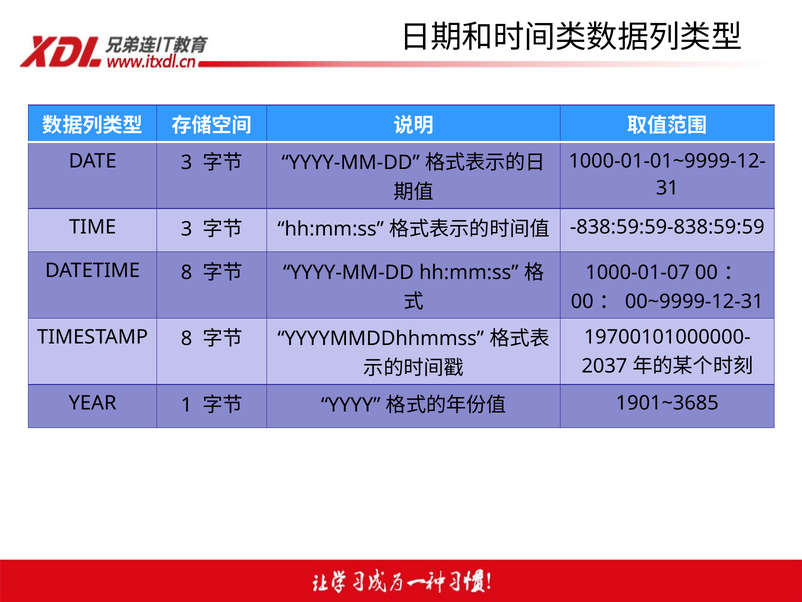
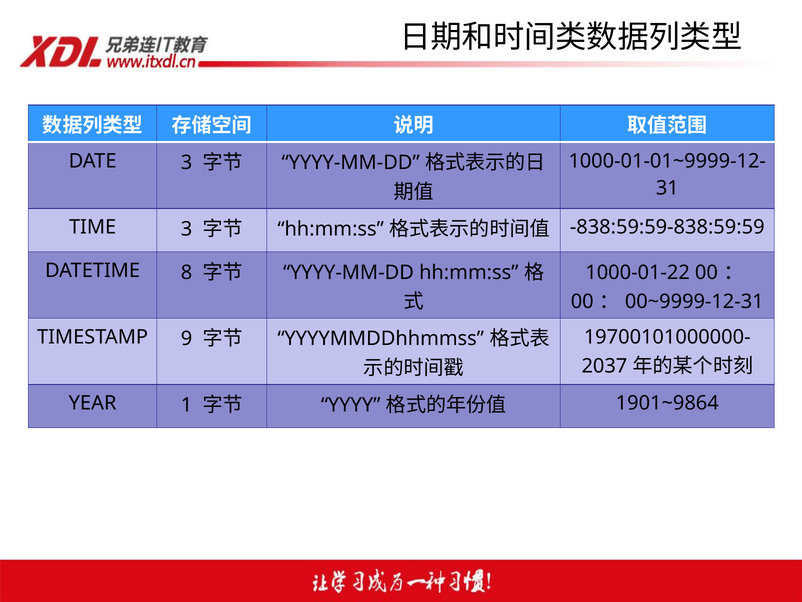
1000-01-07: 1000-01-07 -> 1000-01-22 (638, 272)
TIMESTAMP 8: 8 -> 9 (186, 339)
1901~3685: 1901~3685 -> 1901~9864 (667, 403)
